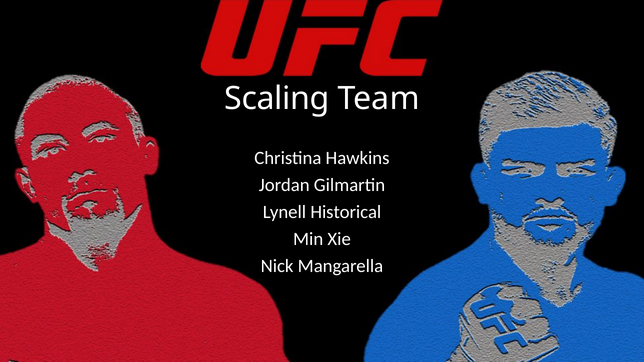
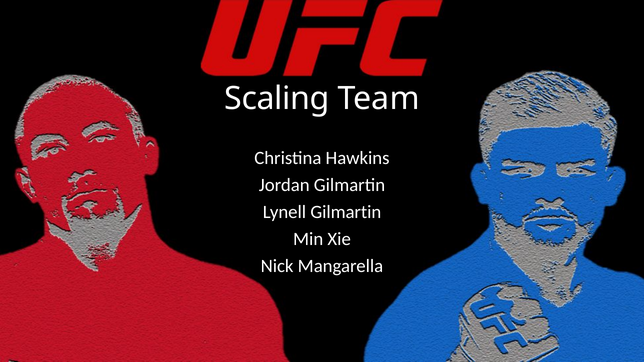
Lynell Historical: Historical -> Gilmartin (346, 212)
